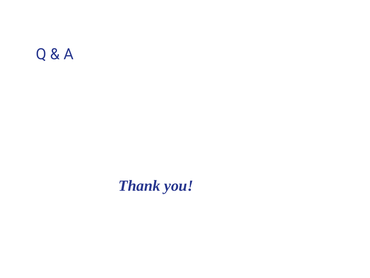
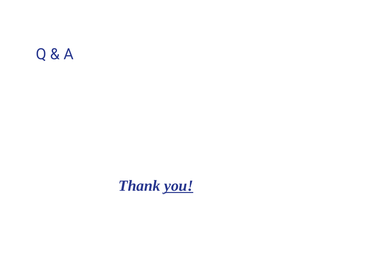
you underline: none -> present (179, 186)
